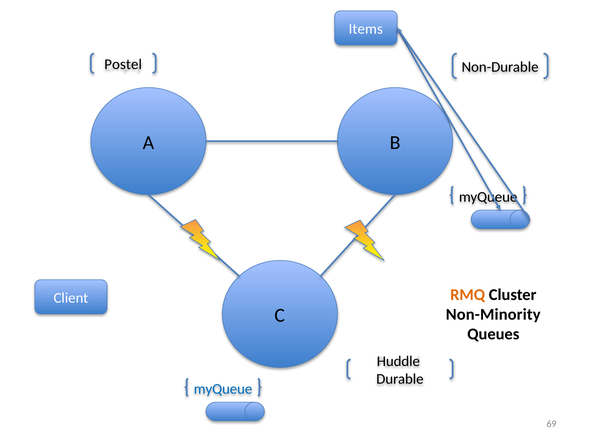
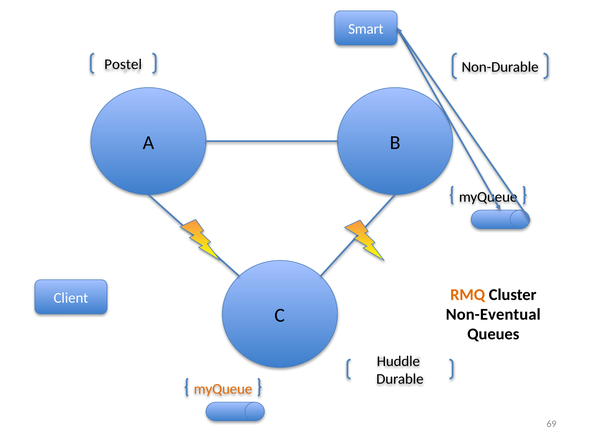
Items: Items -> Smart (366, 29)
Non-Minority: Non-Minority -> Non-Eventual (493, 314)
myQueue colour: blue -> orange (223, 389)
